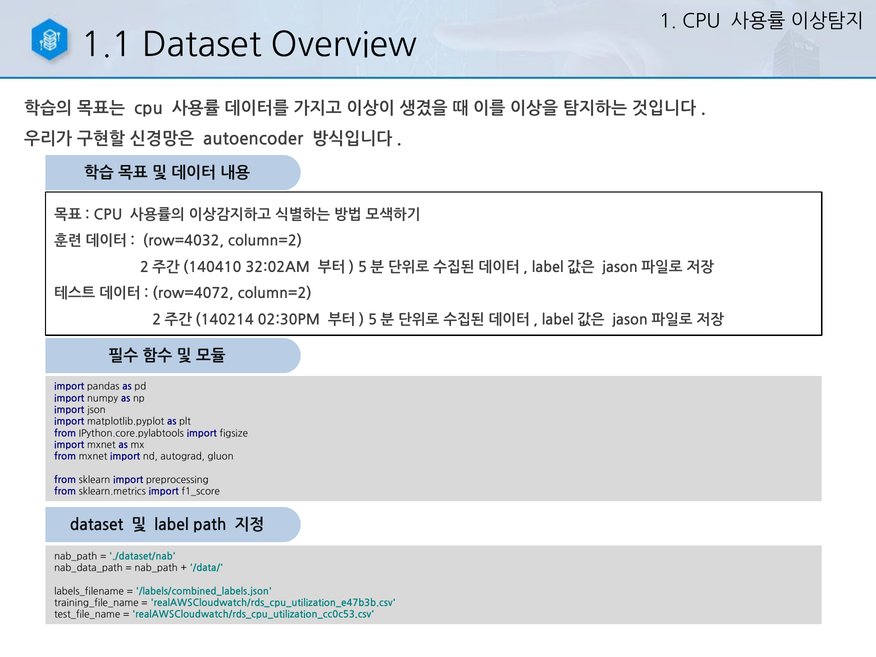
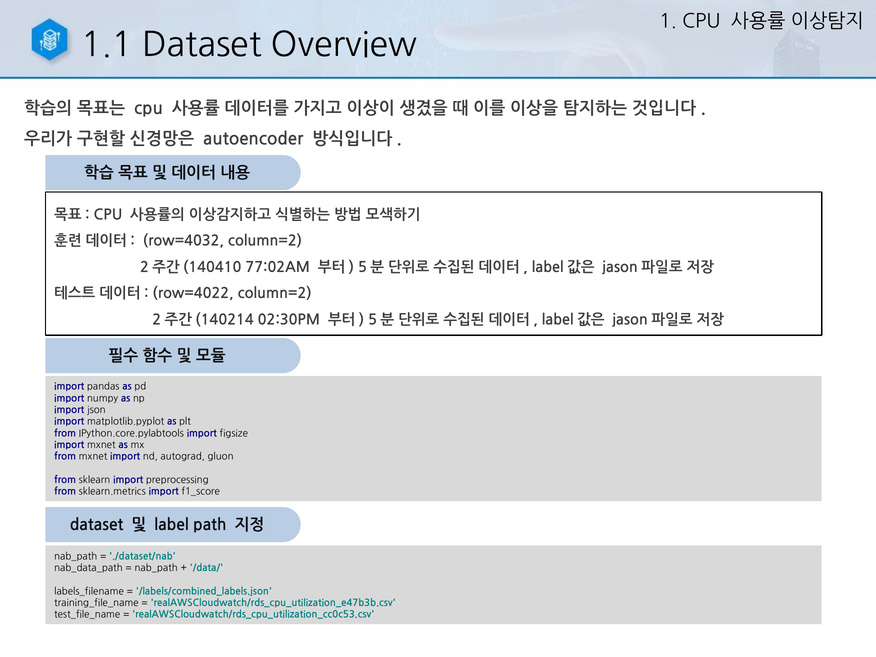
32:02AM: 32:02AM -> 77:02AM (278, 267)
row=4072: row=4072 -> row=4022 (193, 294)
